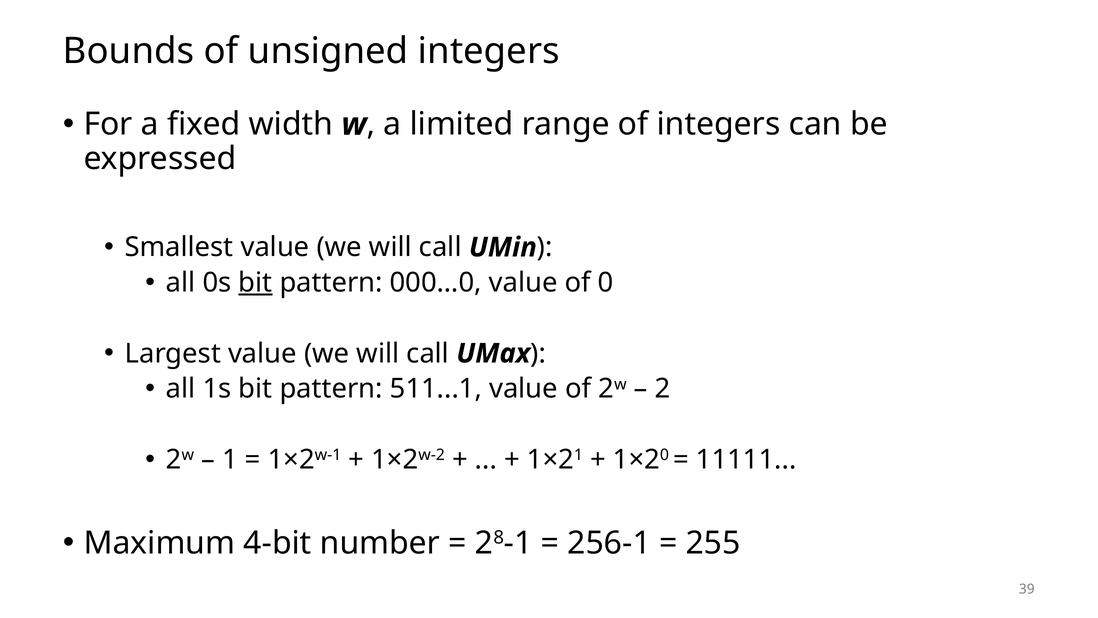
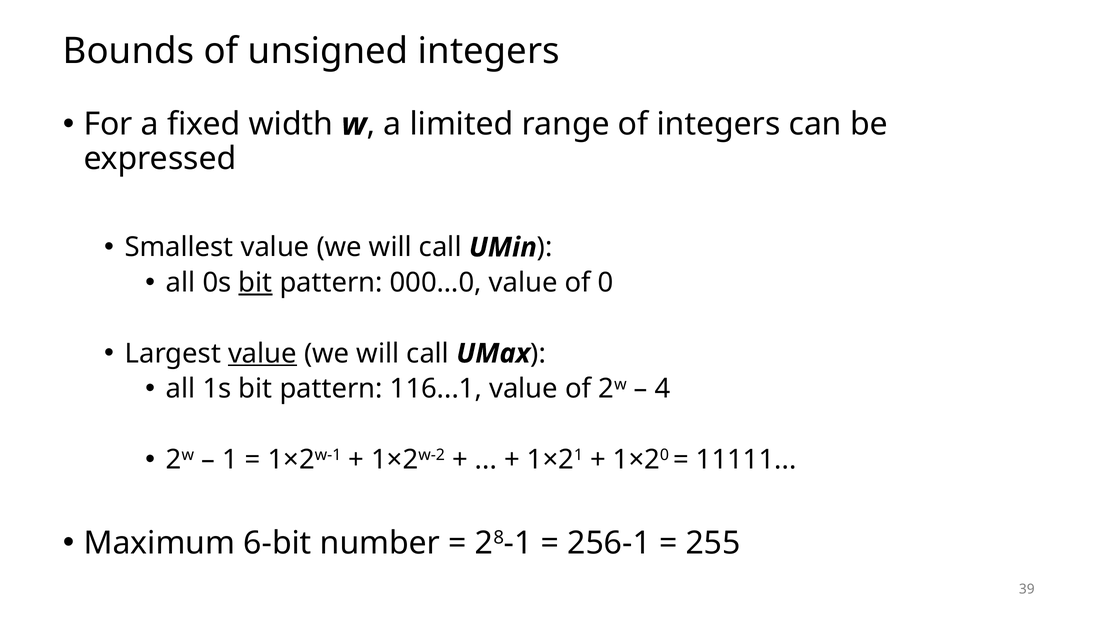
value underline: none -> present (262, 353)
511...1: 511...1 -> 116...1 (436, 389)
2: 2 -> 4 (662, 389)
4-bit: 4-bit -> 6-bit (277, 543)
